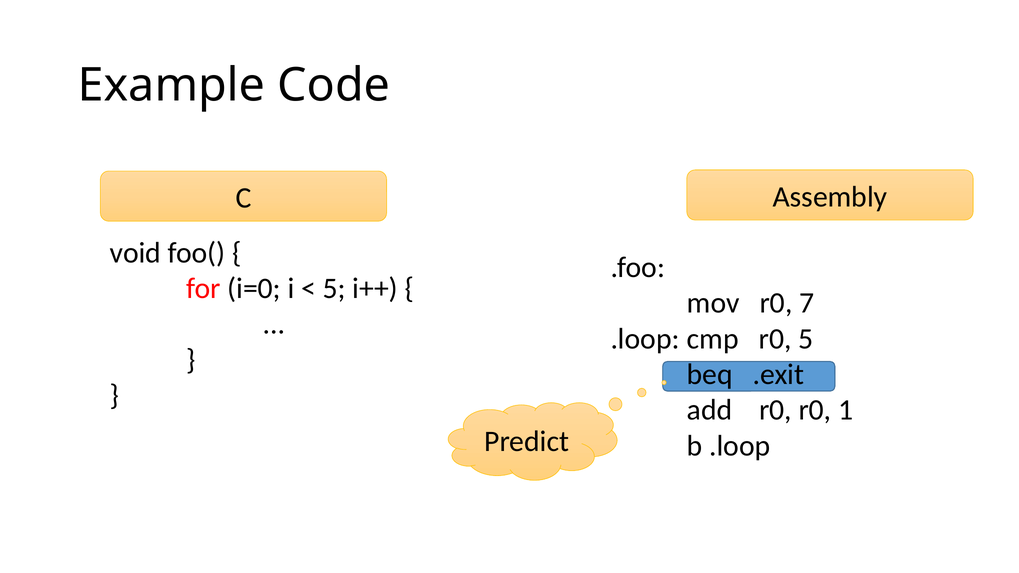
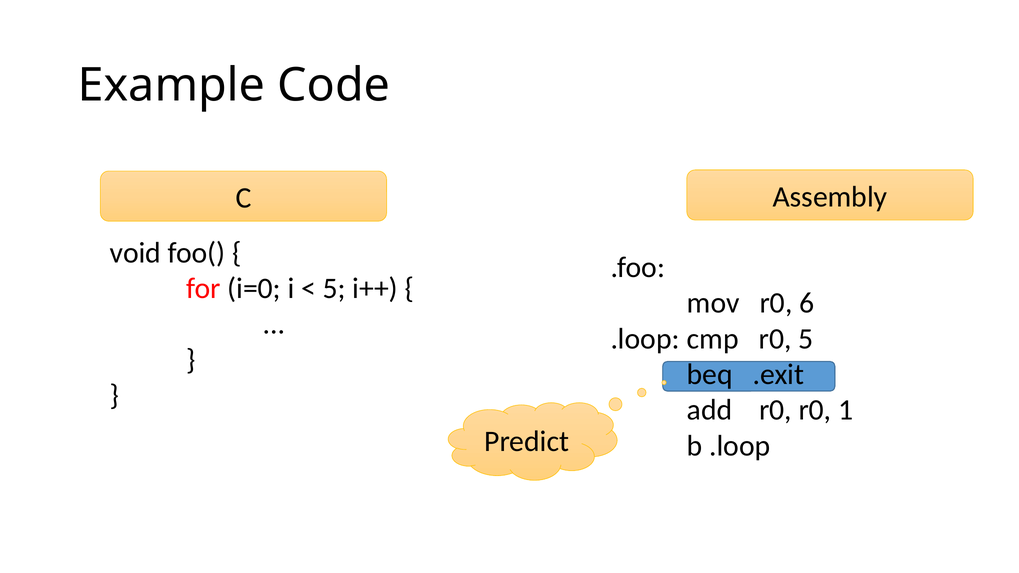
7: 7 -> 6 (807, 303)
